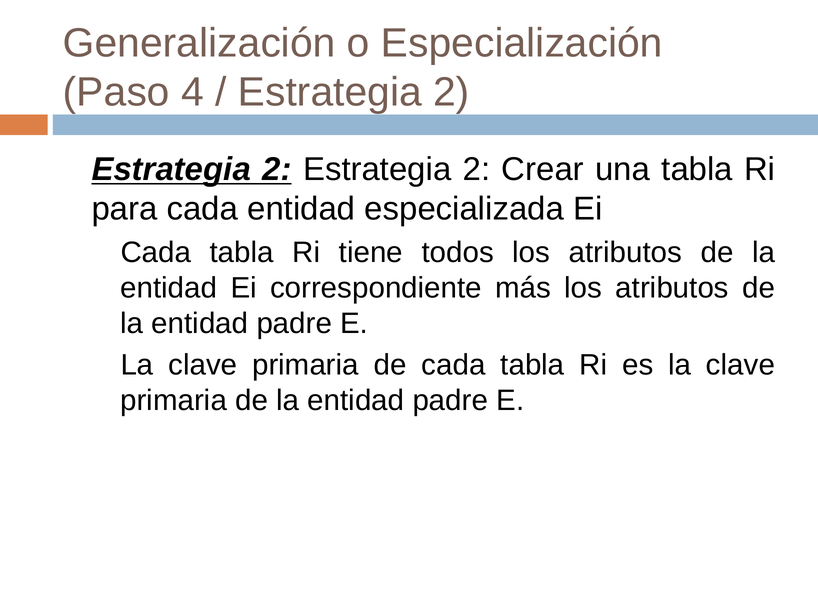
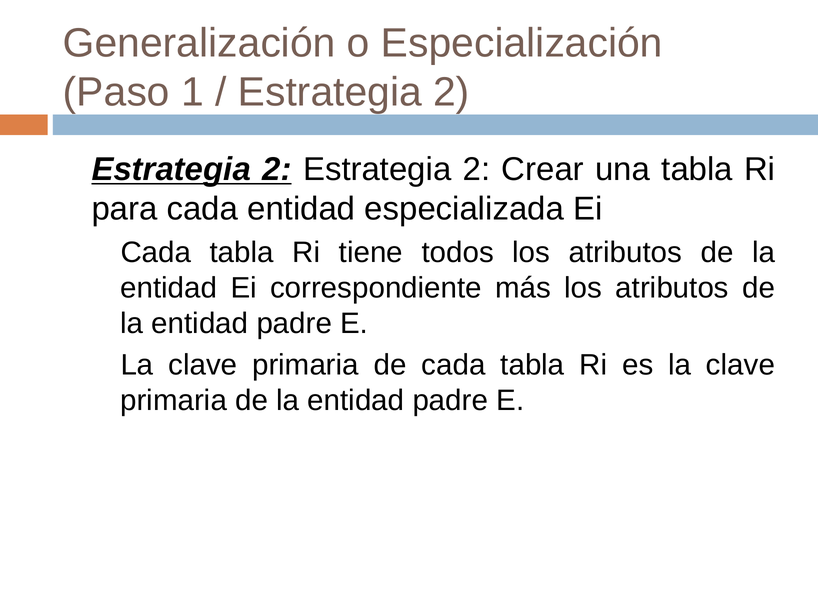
4: 4 -> 1 (192, 92)
